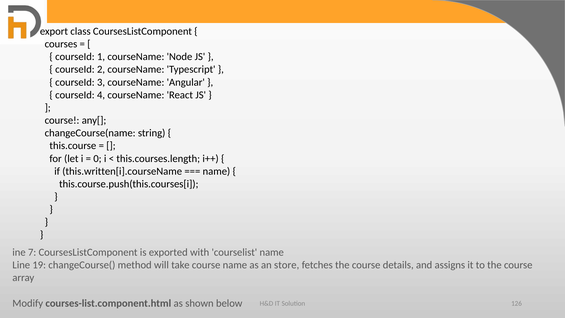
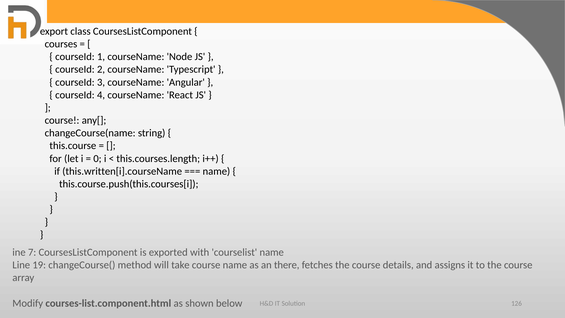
store: store -> there (287, 265)
